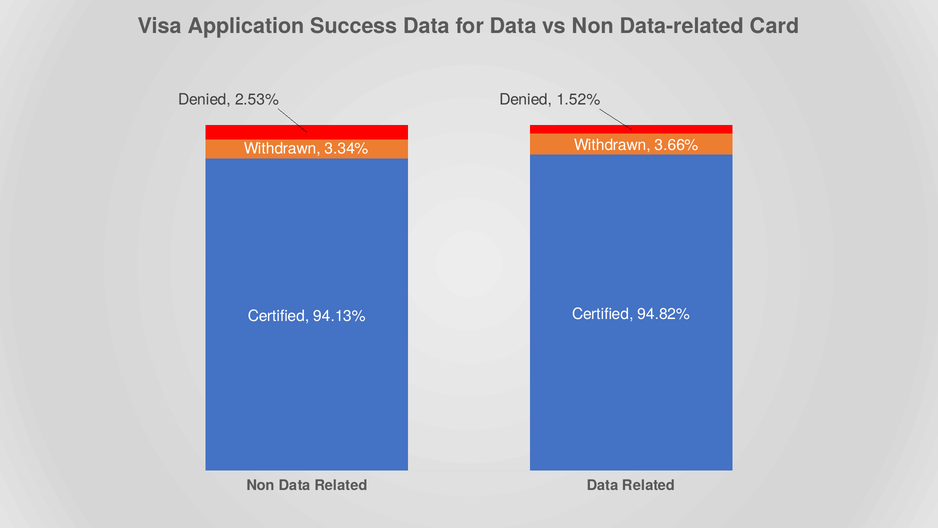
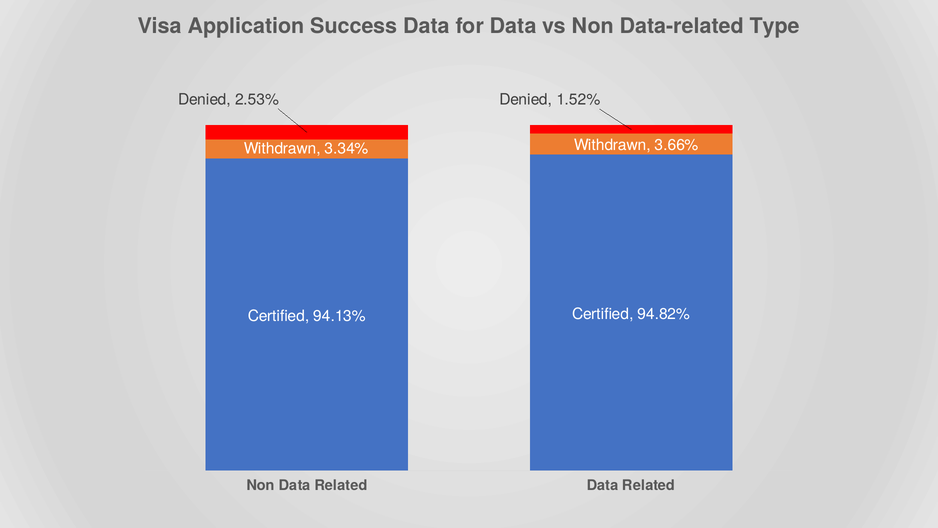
Card: Card -> Type (775, 26)
